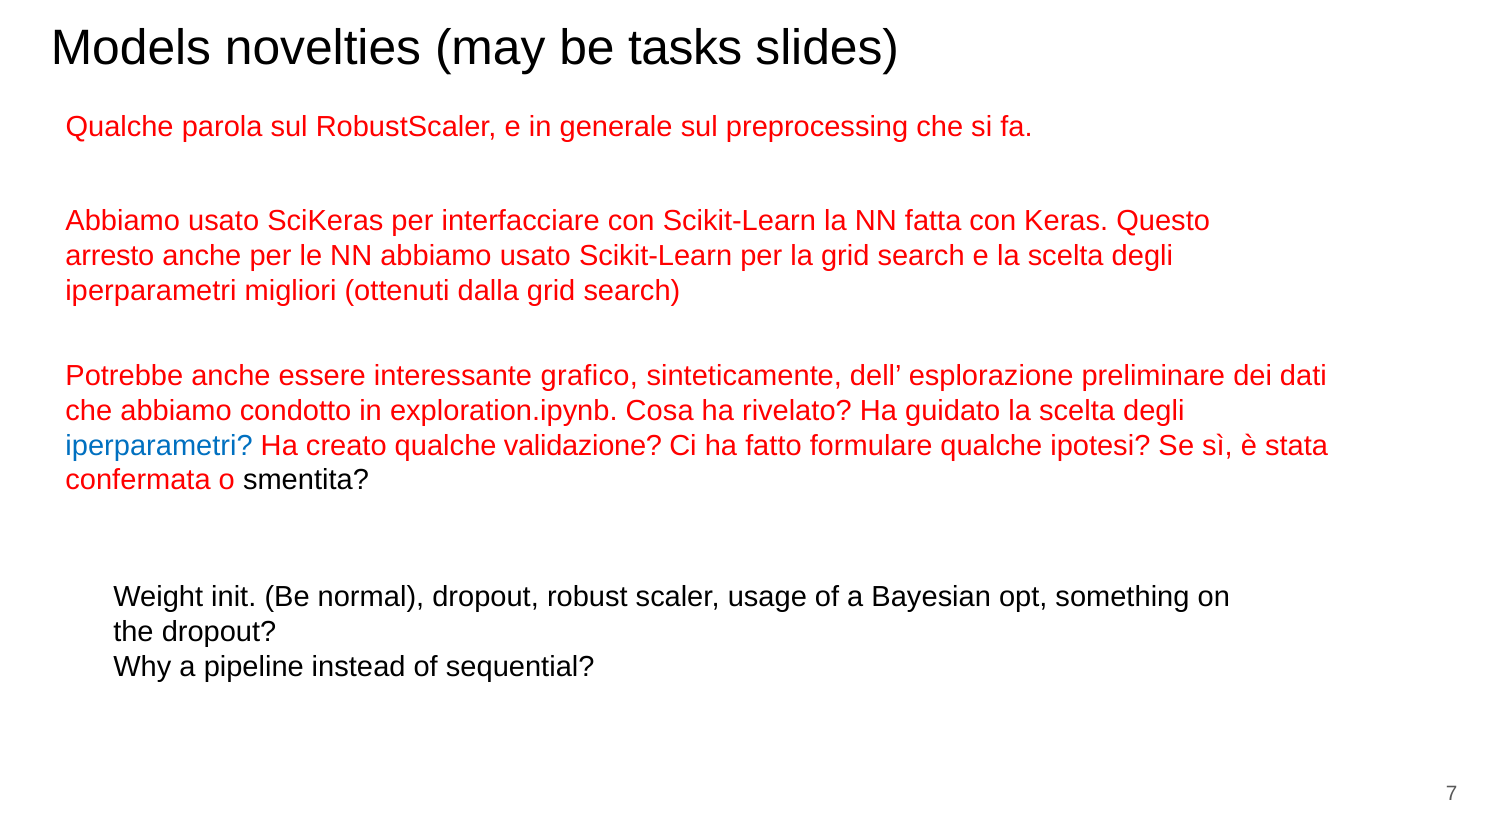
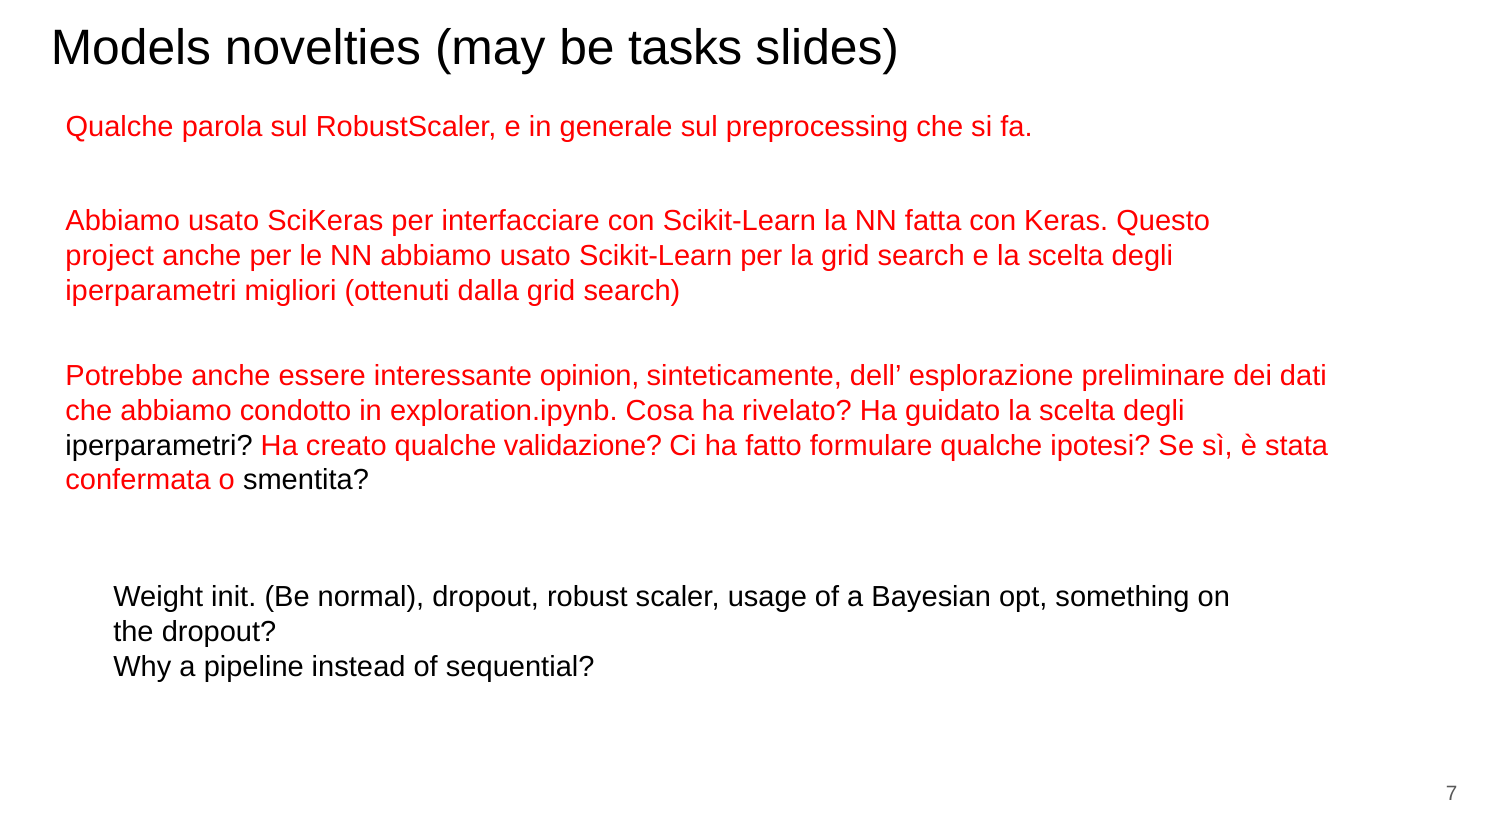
arresto: arresto -> project (110, 256)
grafico: grafico -> opinion (590, 376)
iperparametri colour: blue -> black (159, 446)
